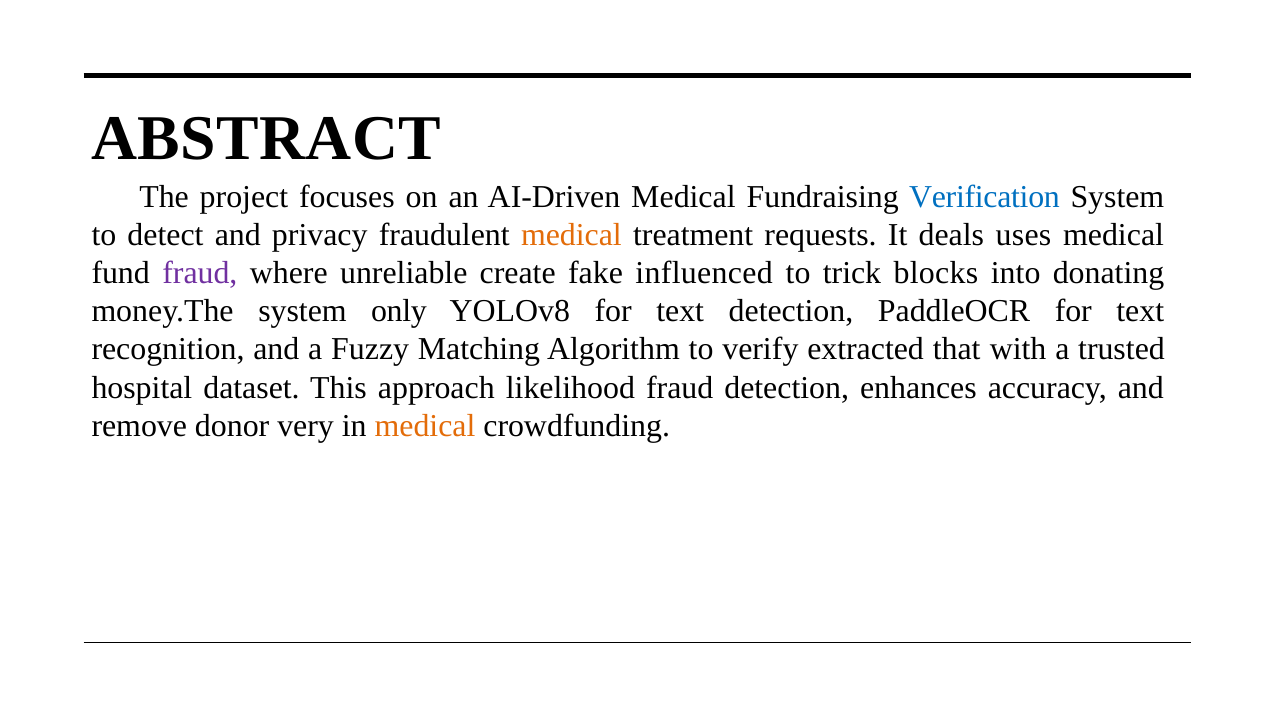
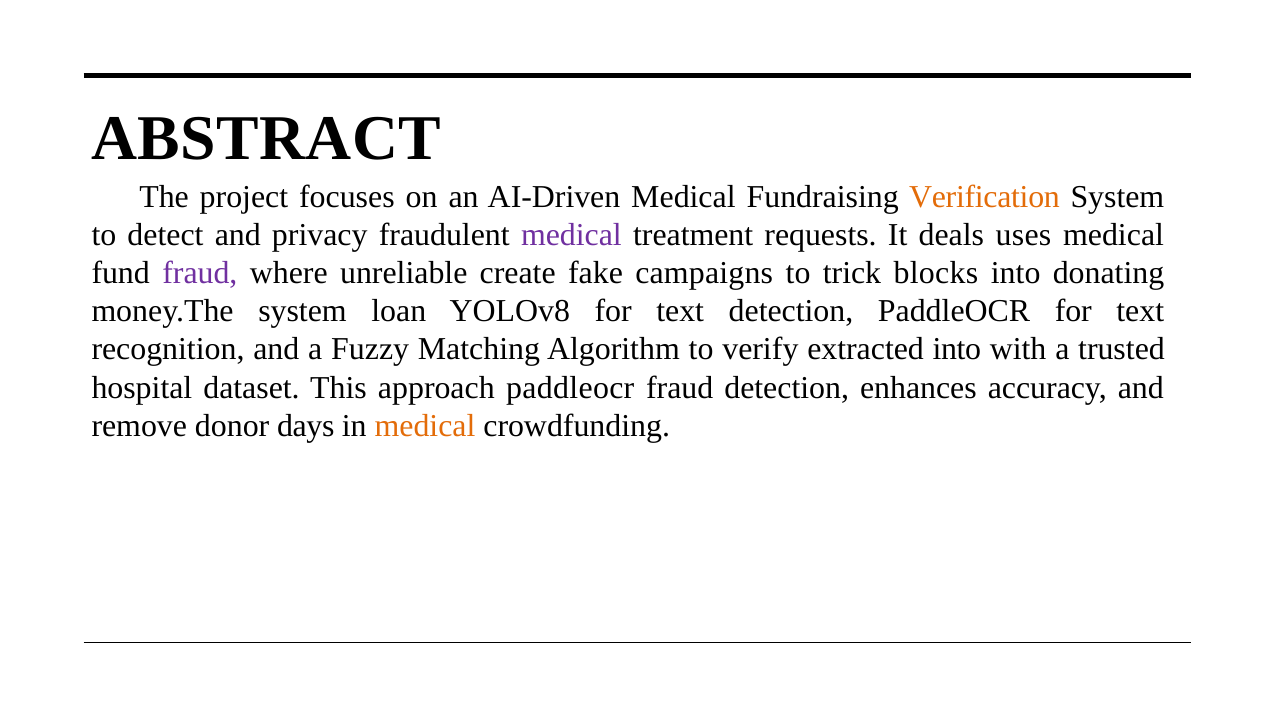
Verification colour: blue -> orange (984, 197)
medical colour: orange -> purple (571, 235)
influenced: influenced -> campaigns (704, 273)
only: only -> loan (399, 311)
extracted that: that -> into (957, 350)
approach likelihood: likelihood -> paddleocr (570, 388)
very: very -> days (306, 426)
